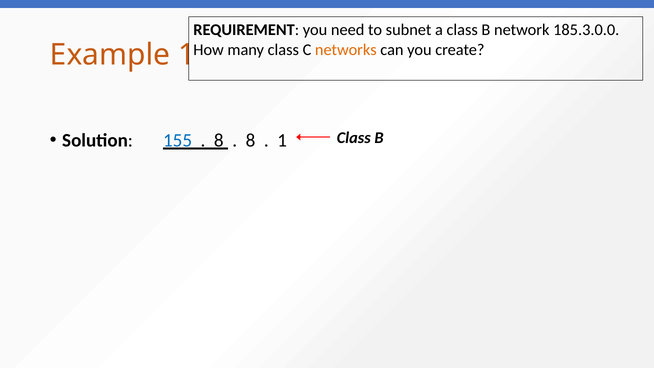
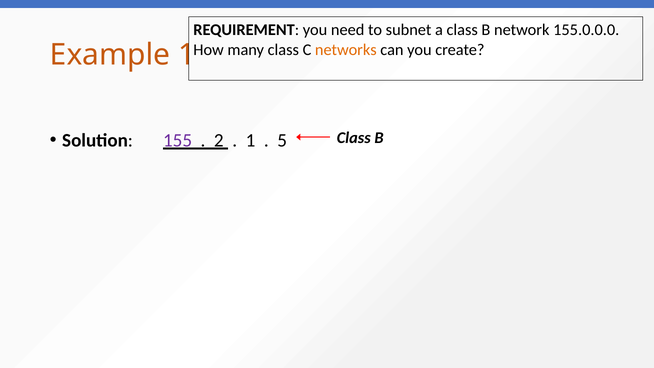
185.3.0.0: 185.3.0.0 -> 155.0.0.0 (586, 30)
155 colour: blue -> purple (178, 140)
8: 8 -> 2 (219, 140)
8: 8 -> 1 (250, 140)
1: 1 -> 5 (282, 140)
